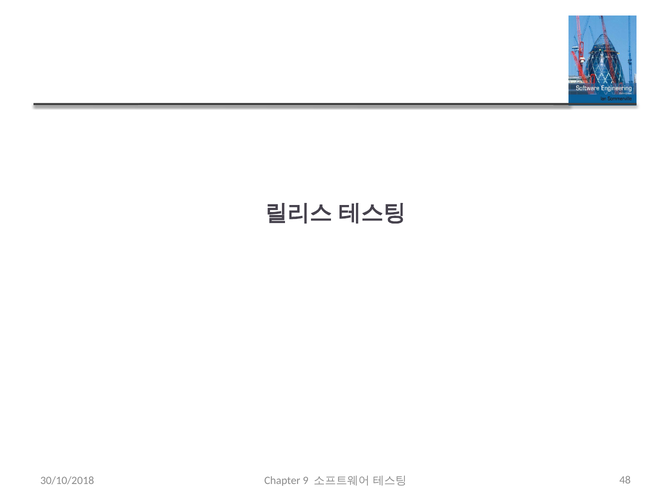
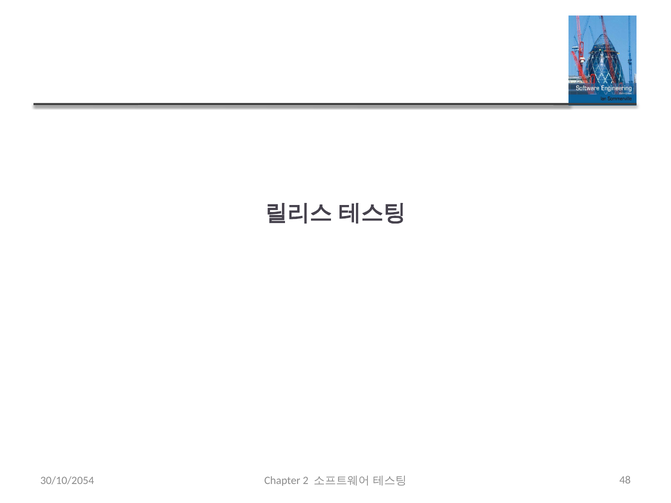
30/10/2018: 30/10/2018 -> 30/10/2054 (67, 481)
9: 9 -> 2 (306, 481)
